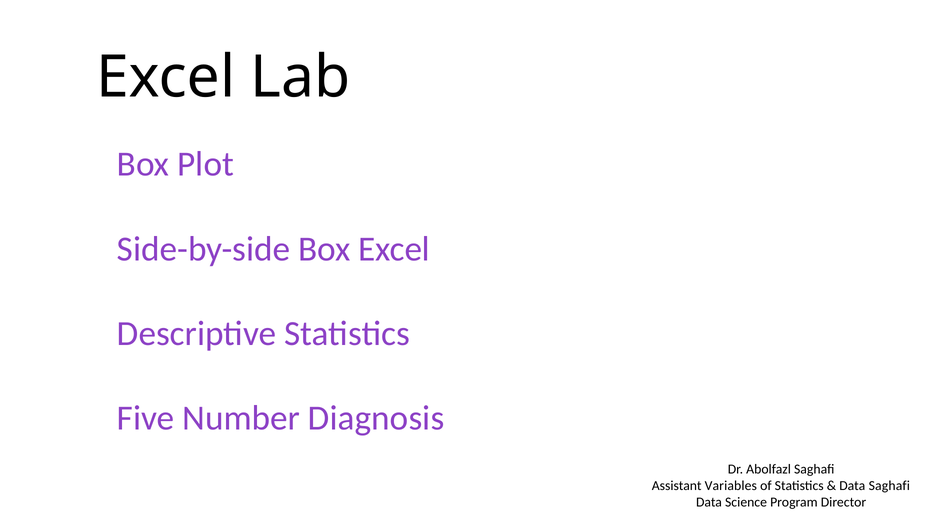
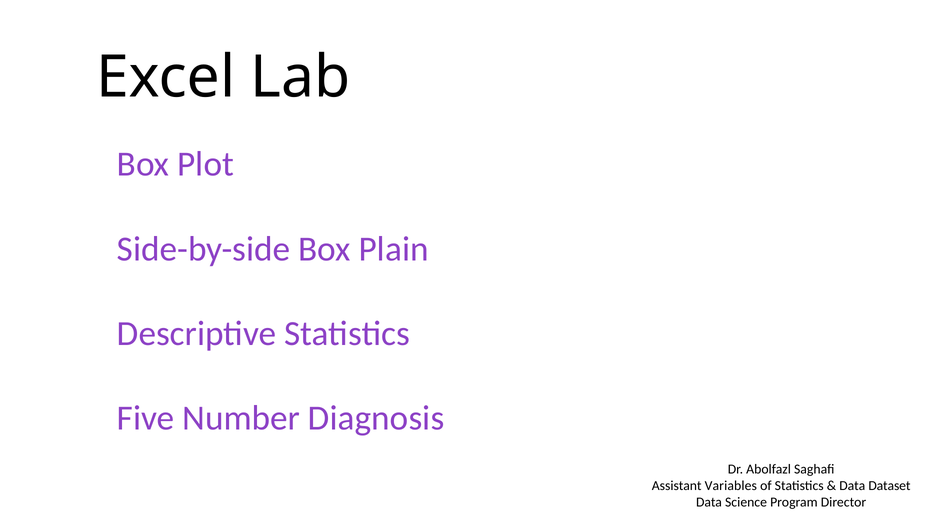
Box Excel: Excel -> Plain (394, 249)
Data Saghafi: Saghafi -> Dataset (889, 486)
